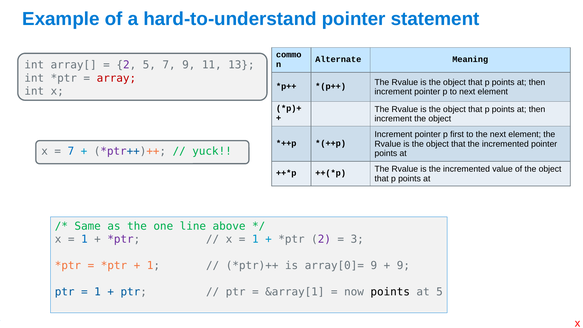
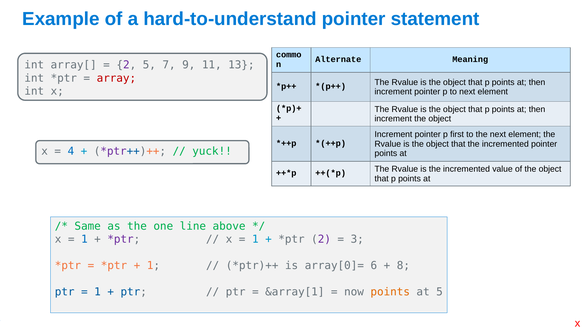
7: 7 -> 4 (71, 151)
array[0]= 9: 9 -> 6 (374, 265)
9: 9 -> 8 (403, 265)
points colour: black -> orange (390, 292)
